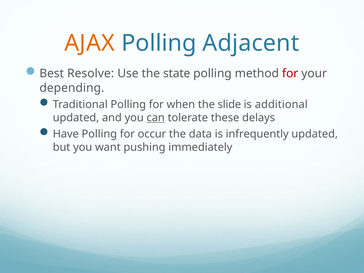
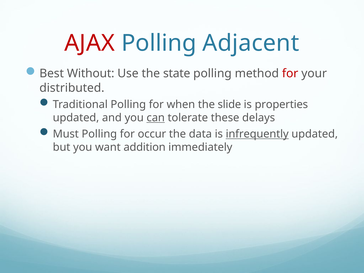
AJAX colour: orange -> red (90, 43)
Resolve: Resolve -> Without (91, 73)
depending: depending -> distributed (72, 88)
additional: additional -> properties (281, 104)
Have: Have -> Must (66, 134)
infrequently underline: none -> present (257, 134)
pushing: pushing -> addition (145, 147)
